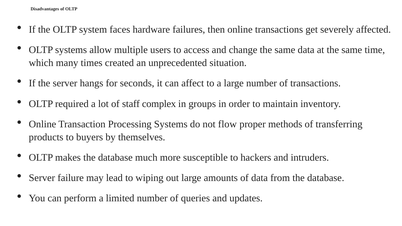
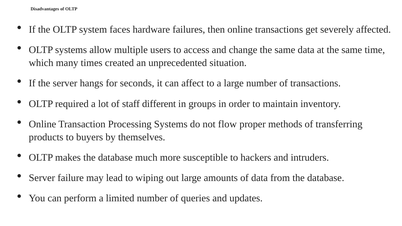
complex: complex -> different (159, 104)
